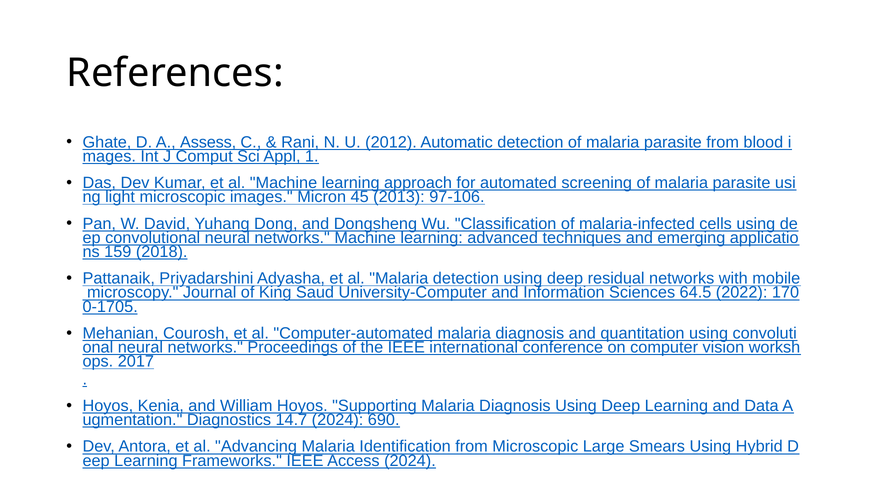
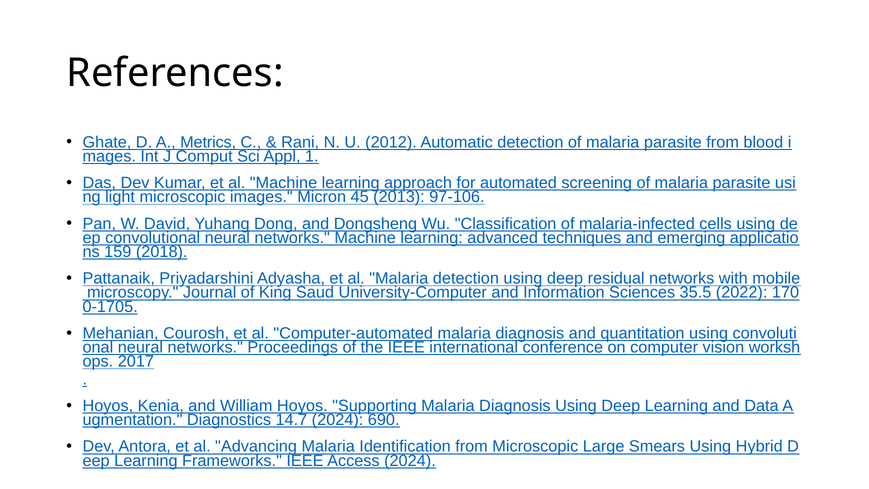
Assess: Assess -> Metrics (208, 142)
64.5: 64.5 -> 35.5 (695, 293)
